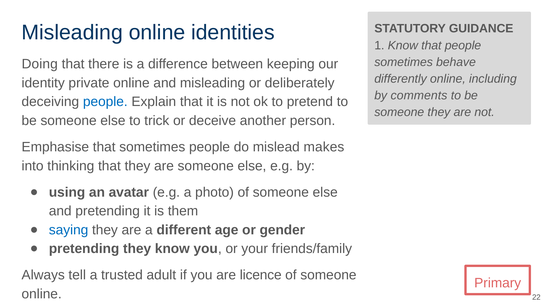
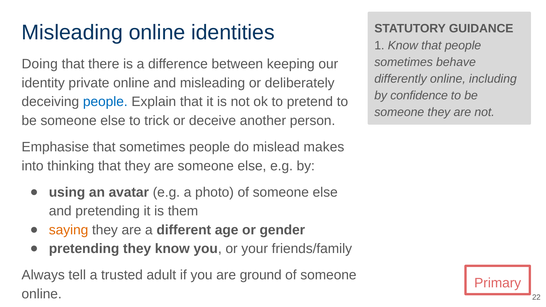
comments: comments -> confidence (419, 96)
saying colour: blue -> orange (69, 230)
licence: licence -> ground (261, 275)
